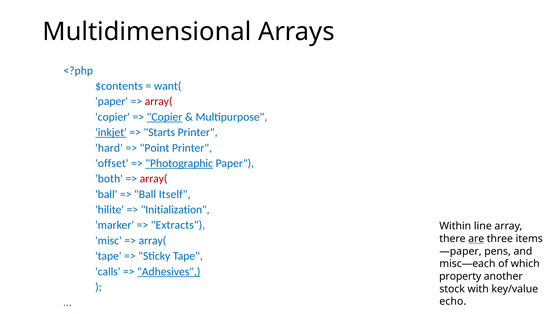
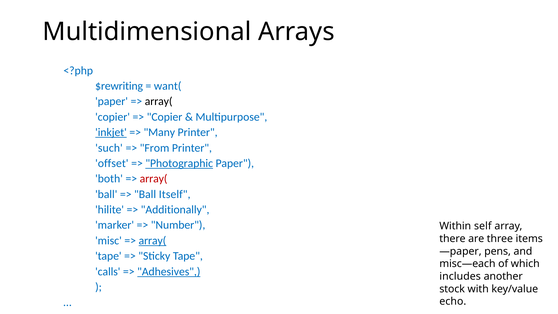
$contents: $contents -> $rewriting (119, 86)
array( colour: red -> black (159, 101)
Copier underline: present -> none (165, 117)
Starts: Starts -> Many (159, 132)
hard: hard -> such (109, 148)
Point: Point -> From (155, 148)
Initialization: Initialization -> Additionally (175, 210)
Extracts: Extracts -> Number (178, 225)
line: line -> self (483, 226)
are underline: present -> none (476, 239)
array( underline: none -> present (152, 241)
property: property -> includes (460, 276)
